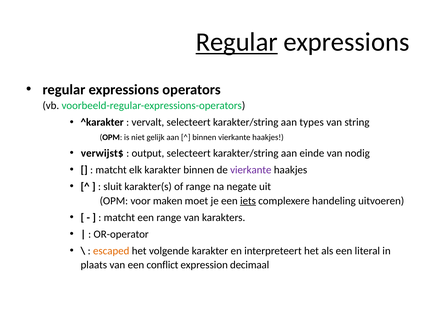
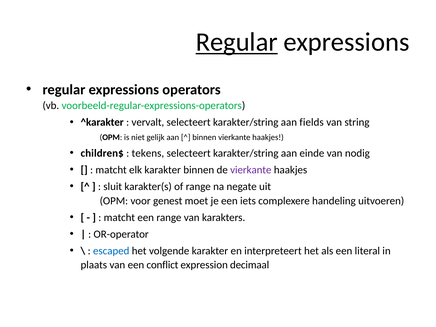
types: types -> fields (312, 122)
verwijst$: verwijst$ -> children$ (102, 153)
output: output -> tekens (148, 153)
maken: maken -> genest (168, 201)
iets underline: present -> none (248, 201)
escaped colour: orange -> blue (111, 251)
